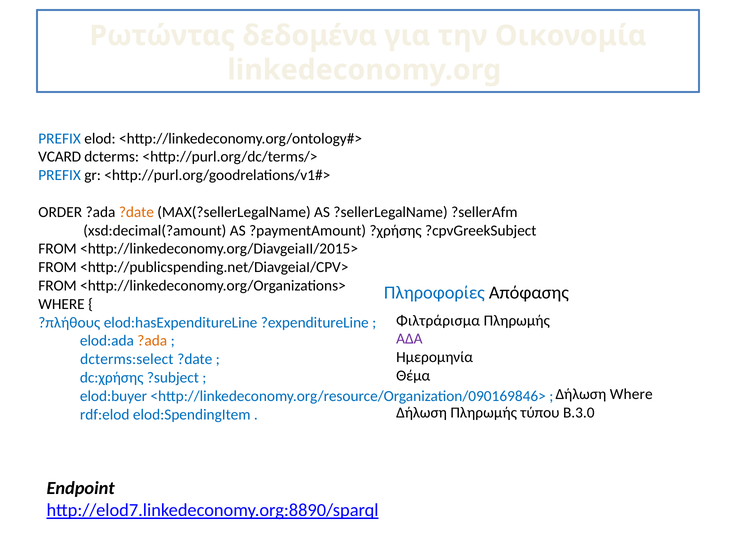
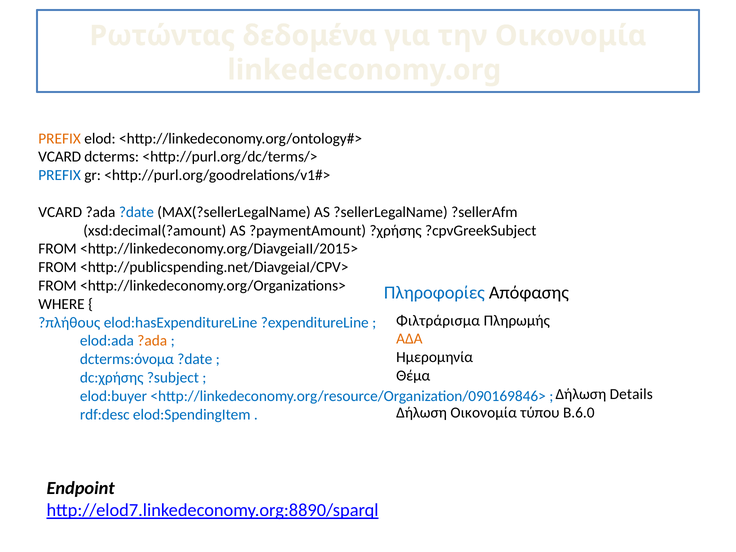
PREFIX colour: blue -> orange (60, 138)
ORDER: ORDER -> VCARD (60, 212)
?date colour: orange -> blue (136, 212)
ΑΔΑ colour: purple -> orange (409, 339)
dcterms:select: dcterms:select -> dcterms:όνομα (127, 359)
Δήλωση Where: Where -> Details (631, 394)
Δήλωση Πληρωμής: Πληρωμής -> Οικονομία (484, 413)
Β.3.0: Β.3.0 -> Β.6.0 (579, 413)
rdf:elod: rdf:elod -> rdf:desc (105, 414)
